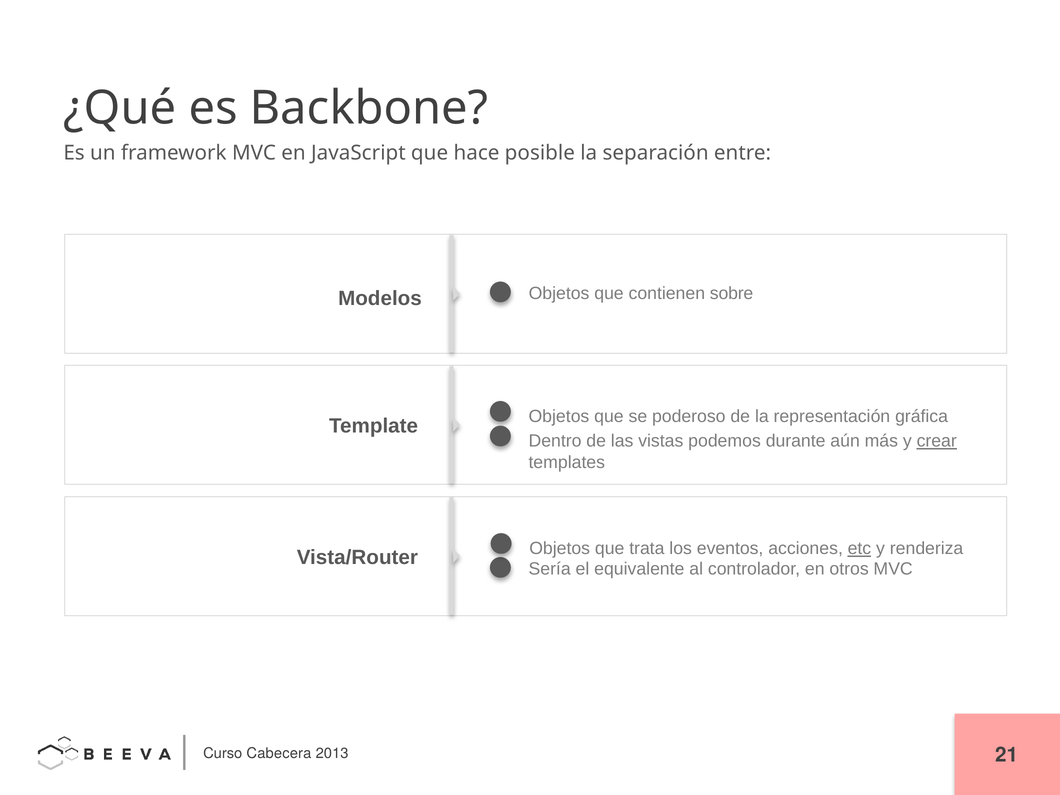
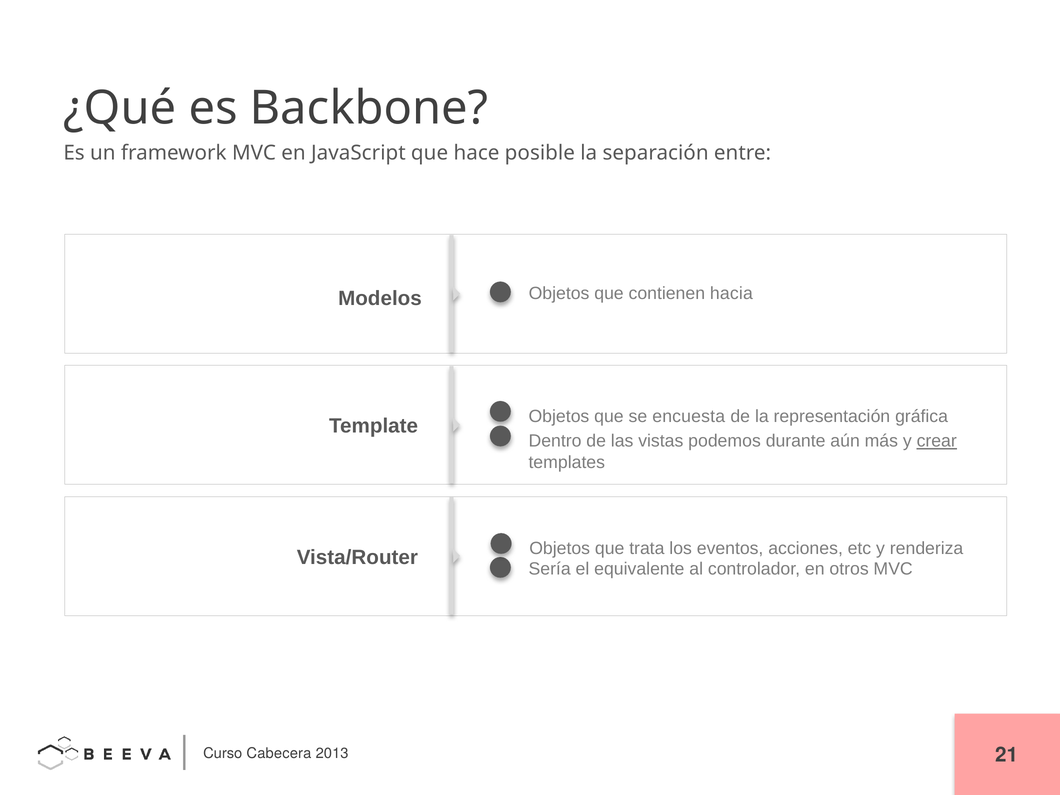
sobre: sobre -> hacia (731, 293)
poderoso: poderoso -> encuesta (689, 417)
etc underline: present -> none (859, 549)
